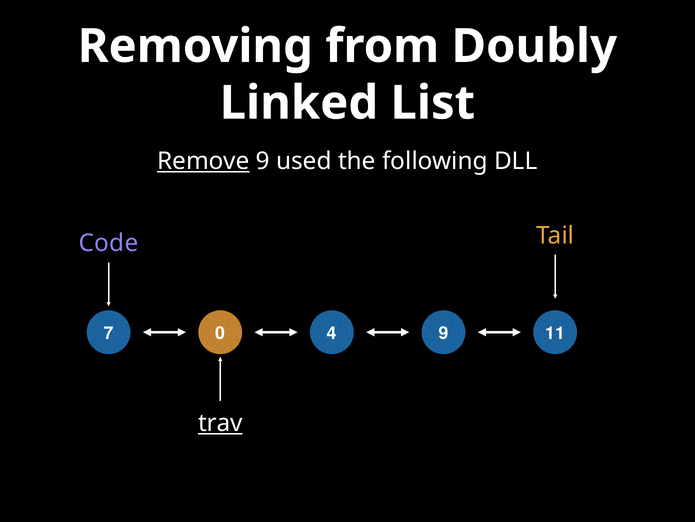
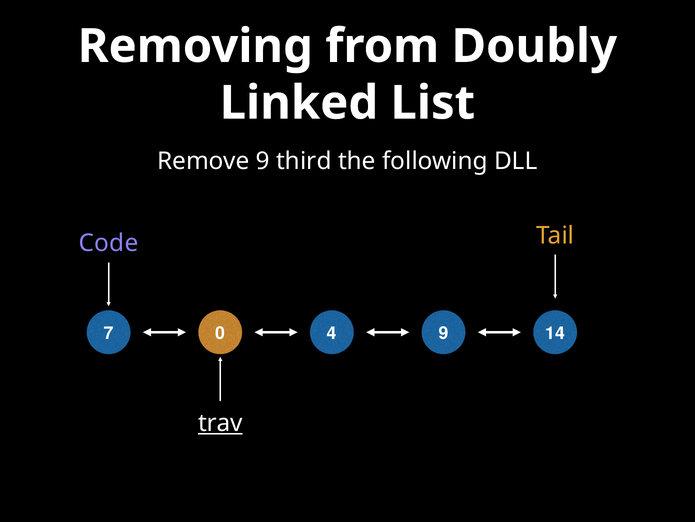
Remove underline: present -> none (203, 161)
used: used -> third (304, 161)
11: 11 -> 14 (555, 333)
